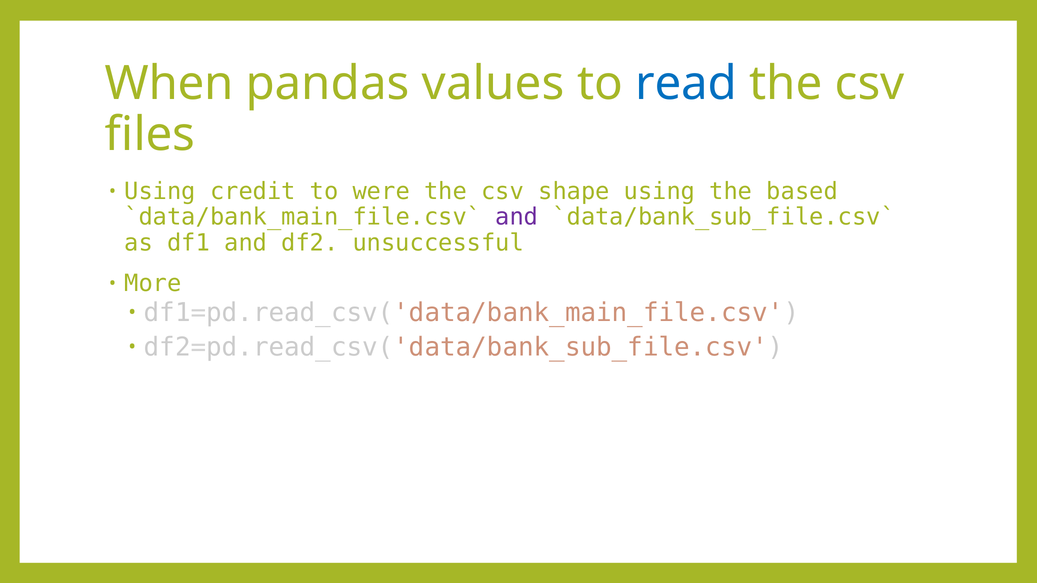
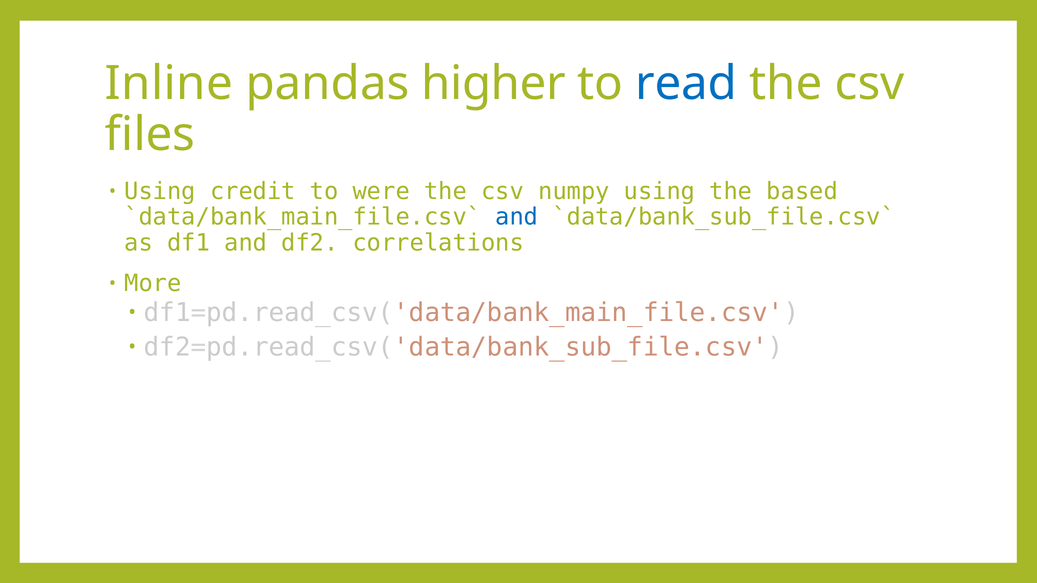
When: When -> Inline (169, 84)
values: values -> higher (494, 84)
shape: shape -> numpy (574, 192)
and colour: purple -> blue (517, 217)
unsuccessful: unsuccessful -> correlations (438, 243)
